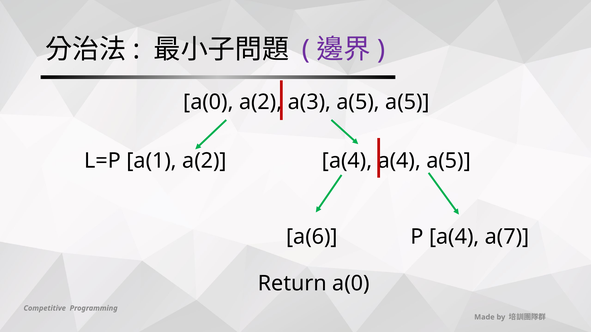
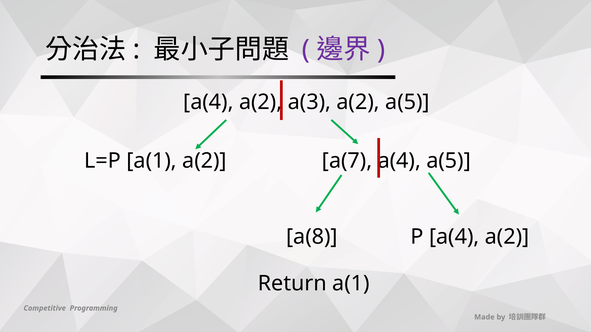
a(0: a(0 -> a(4 (208, 102)
a(3 a(5: a(5 -> a(2 (358, 102)
a(2 a(4: a(4 -> a(7 (347, 161)
a(6: a(6 -> a(8 (312, 237)
P a(4 a(7: a(7 -> a(2 (507, 237)
Return a(0: a(0 -> a(1 (351, 284)
